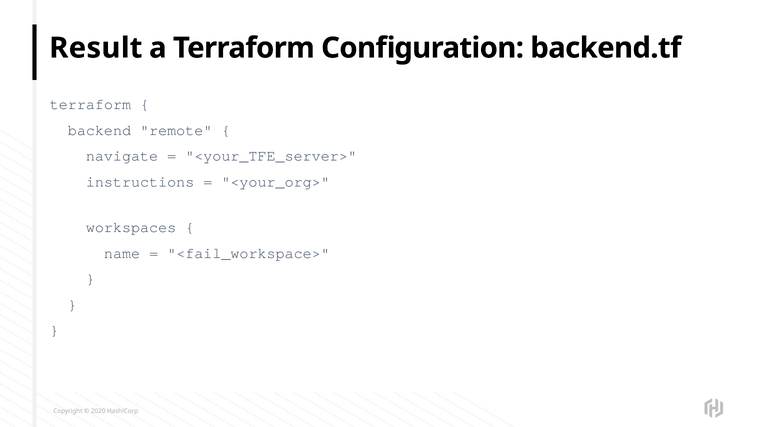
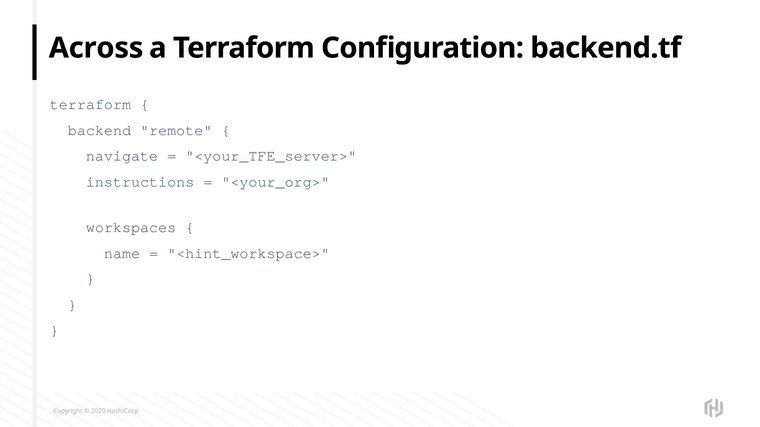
Result: Result -> Across (96, 48)
<fail_workspace>: <fail_workspace> -> <hint_workspace> (249, 253)
